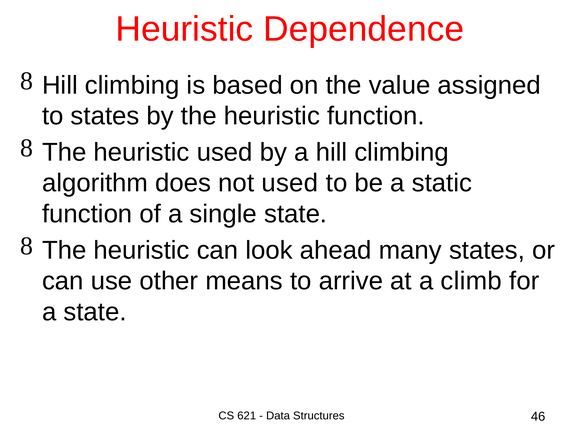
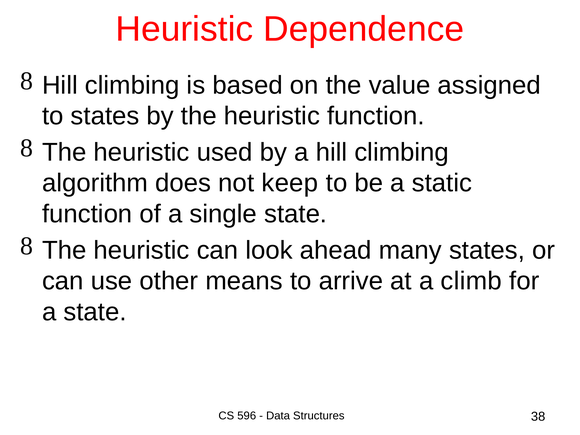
not used: used -> keep (290, 183)
621: 621 -> 596 (247, 416)
46: 46 -> 38 (538, 417)
